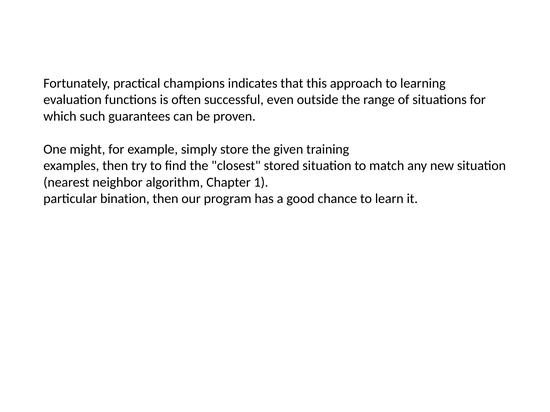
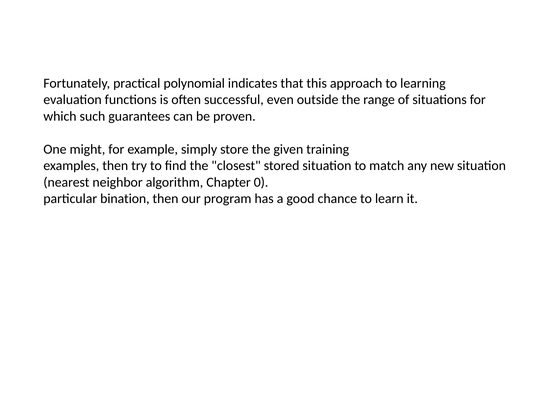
champions: champions -> polynomial (194, 83)
1: 1 -> 0 (261, 182)
